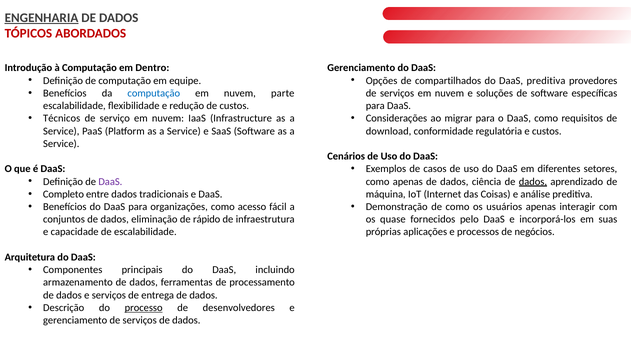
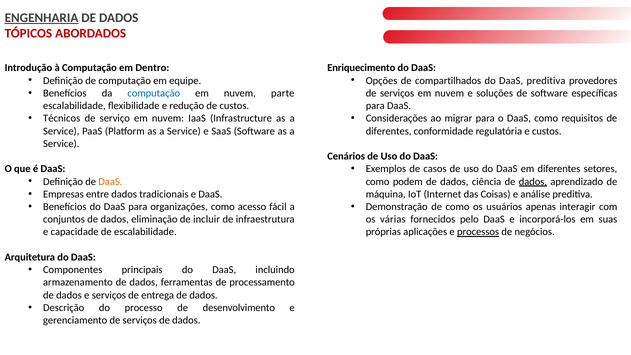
Gerenciamento: Gerenciamento -> Enriquecimento (361, 68)
download: download -> diferentes (389, 131)
DaaS colour: purple -> orange (110, 182)
como apenas: apenas -> podem (408, 182)
Completo: Completo -> Empresas (63, 194)
rápido: rápido -> incluir (207, 219)
quase: quase -> várias (393, 219)
processos underline: none -> present (478, 232)
processo underline: present -> none (144, 308)
desenvolvedores: desenvolvedores -> desenvolvimento (239, 308)
